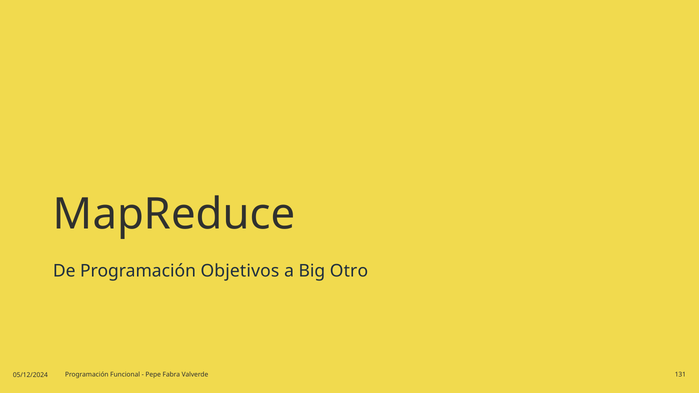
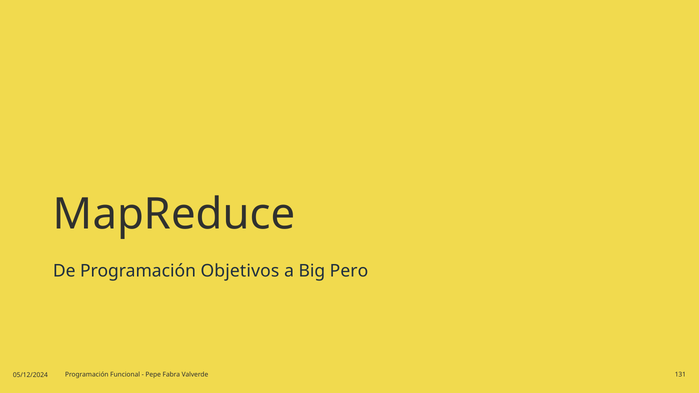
Otro: Otro -> Pero (349, 271)
